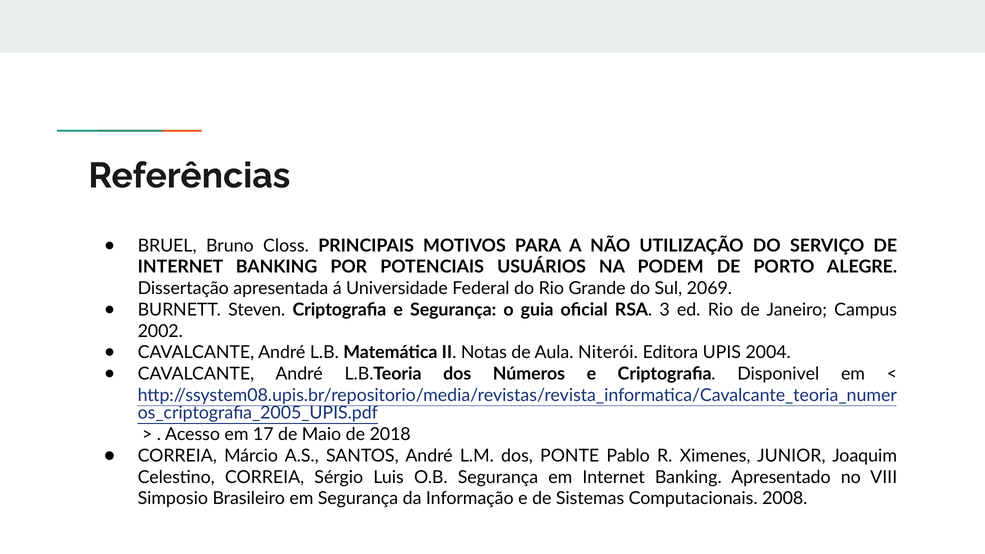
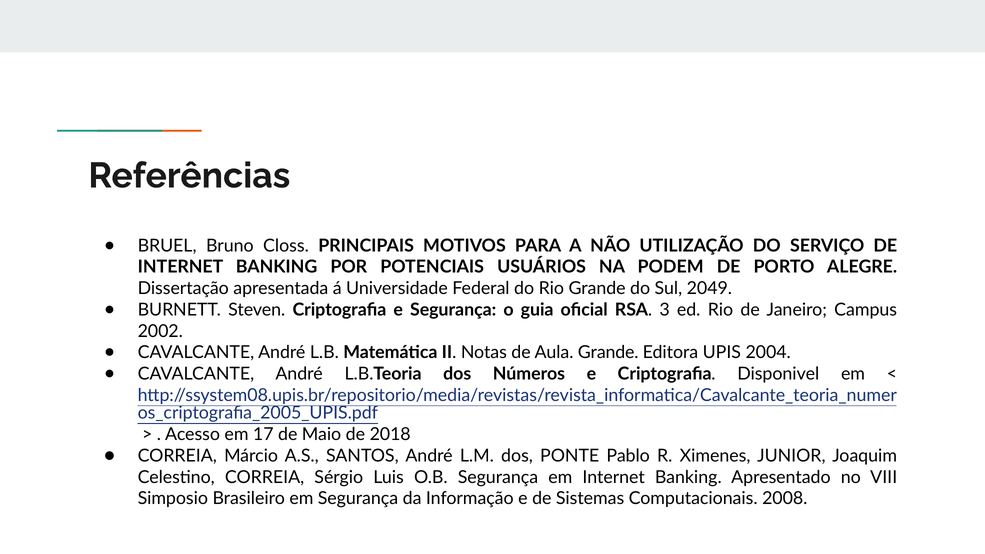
2069: 2069 -> 2049 (709, 288)
Aula Niterói: Niterói -> Grande (608, 353)
